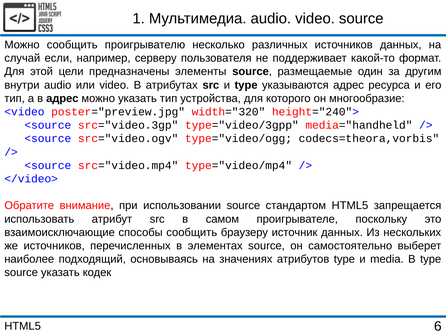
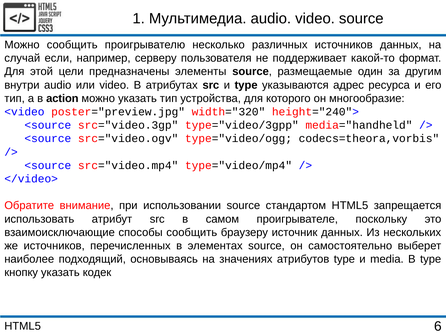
в адрес: адрес -> action (62, 98)
source: source -> кнопку (21, 272)
